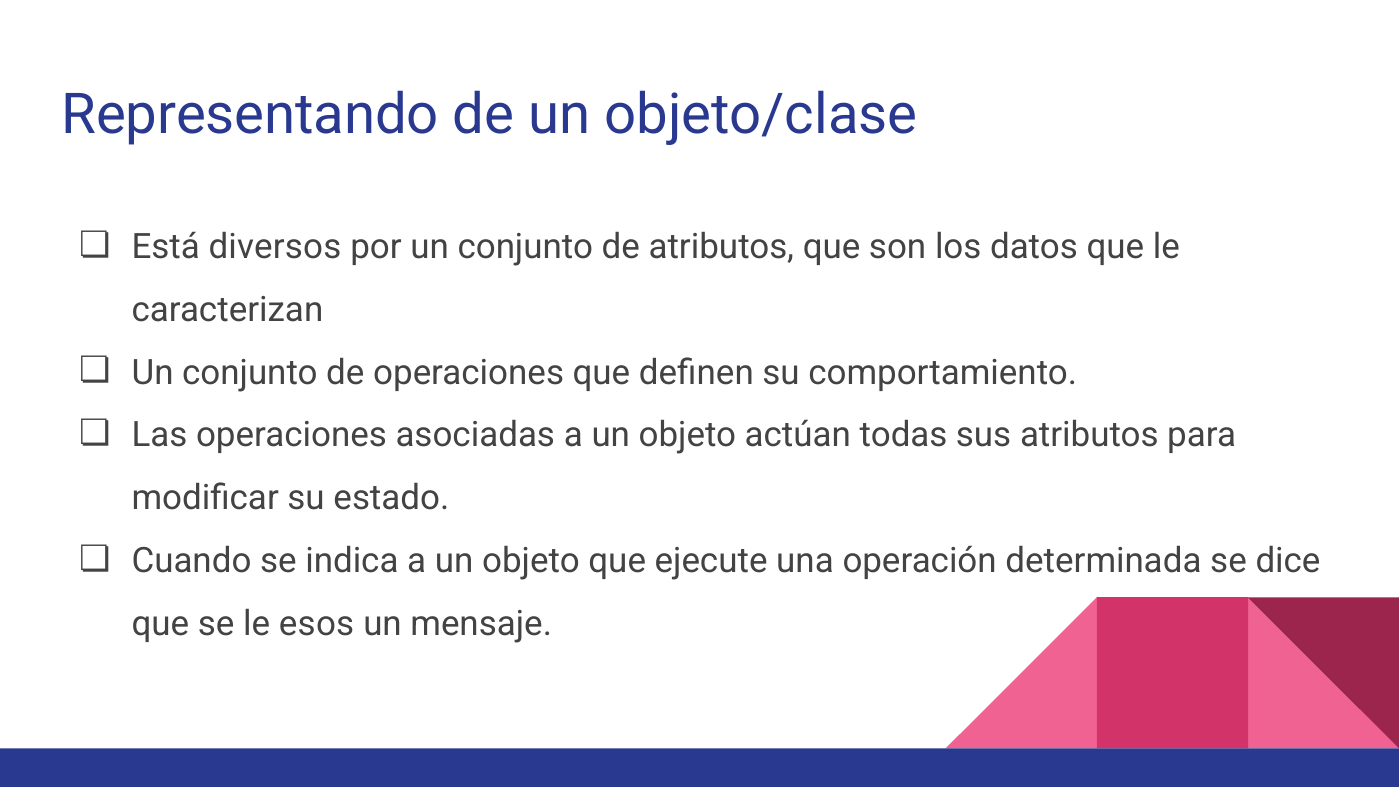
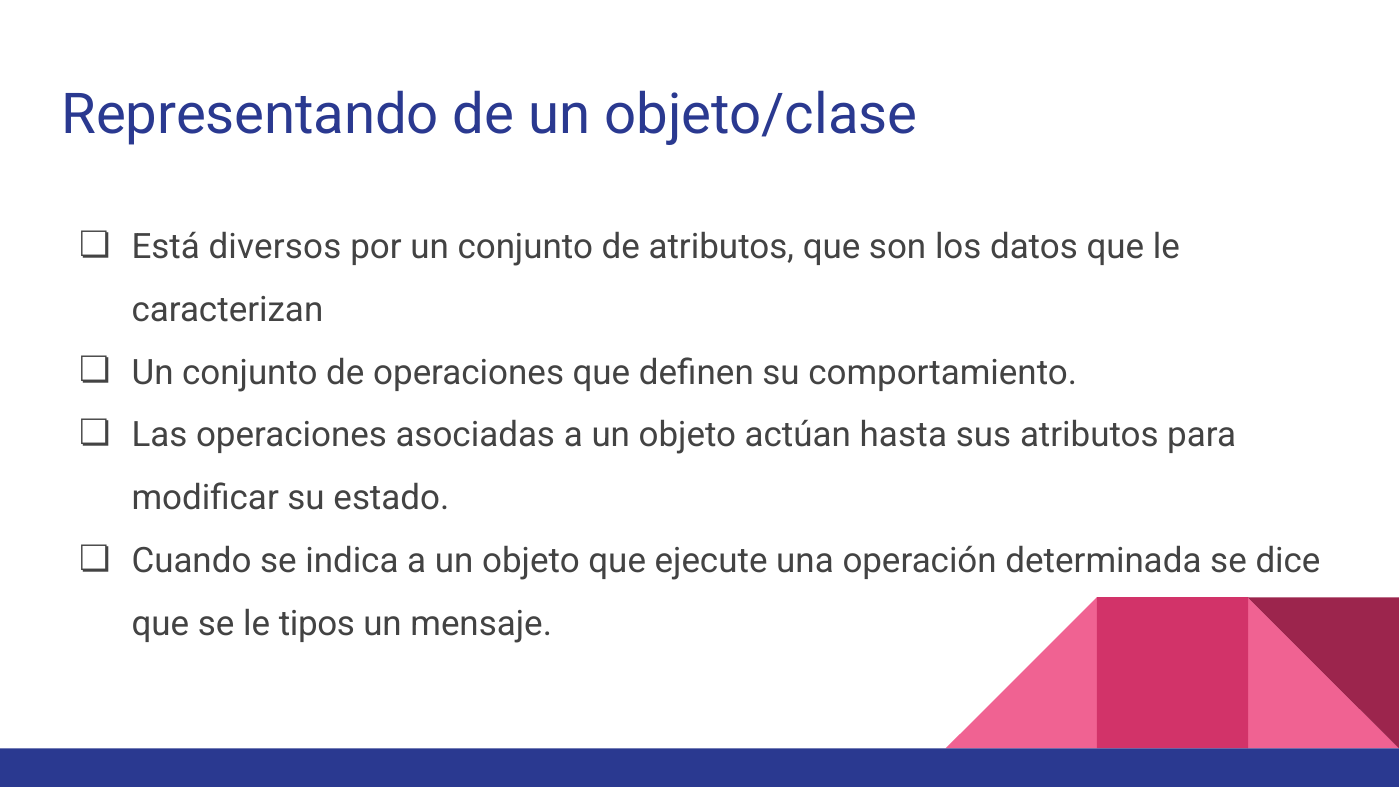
todas: todas -> hasta (903, 435)
esos: esos -> tipos (317, 624)
